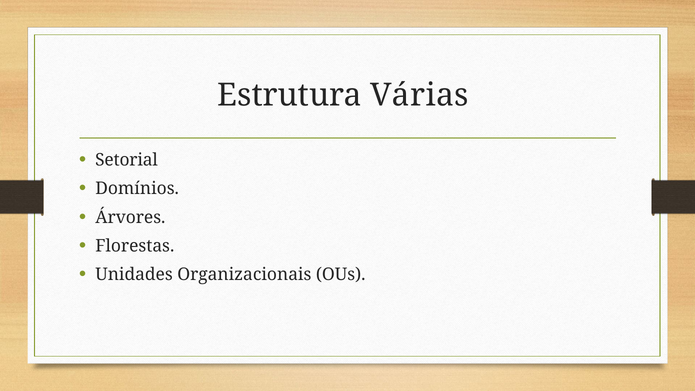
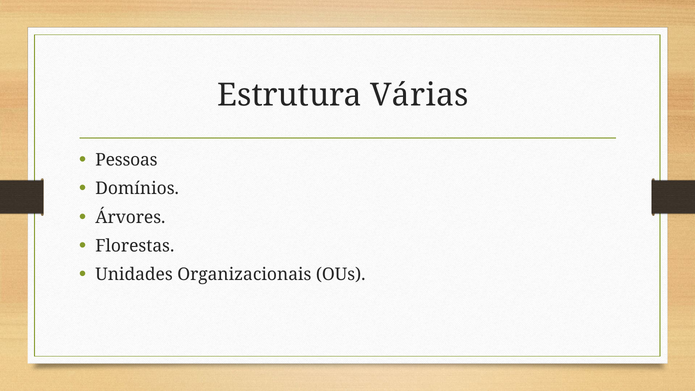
Setorial: Setorial -> Pessoas (126, 160)
